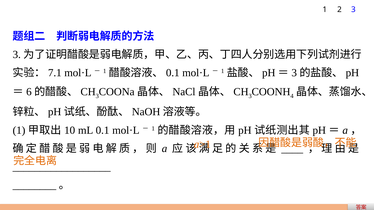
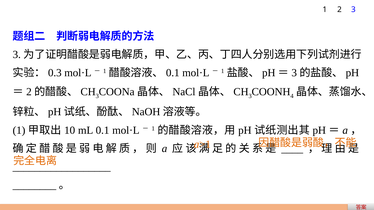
7.1: 7.1 -> 0.3 (55, 73)
6: 6 -> 2 (29, 92)
